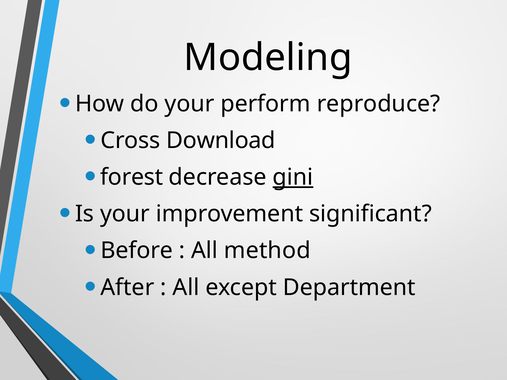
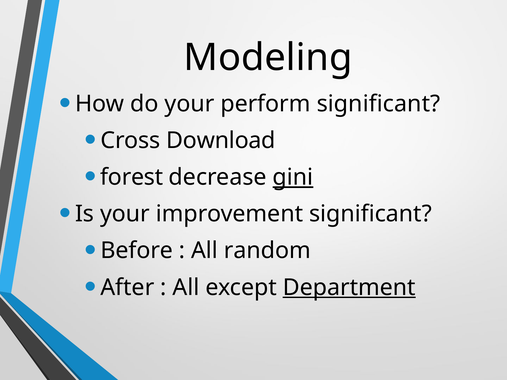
perform reproduce: reproduce -> significant (378, 104)
method: method -> random (267, 251)
Department underline: none -> present (349, 288)
